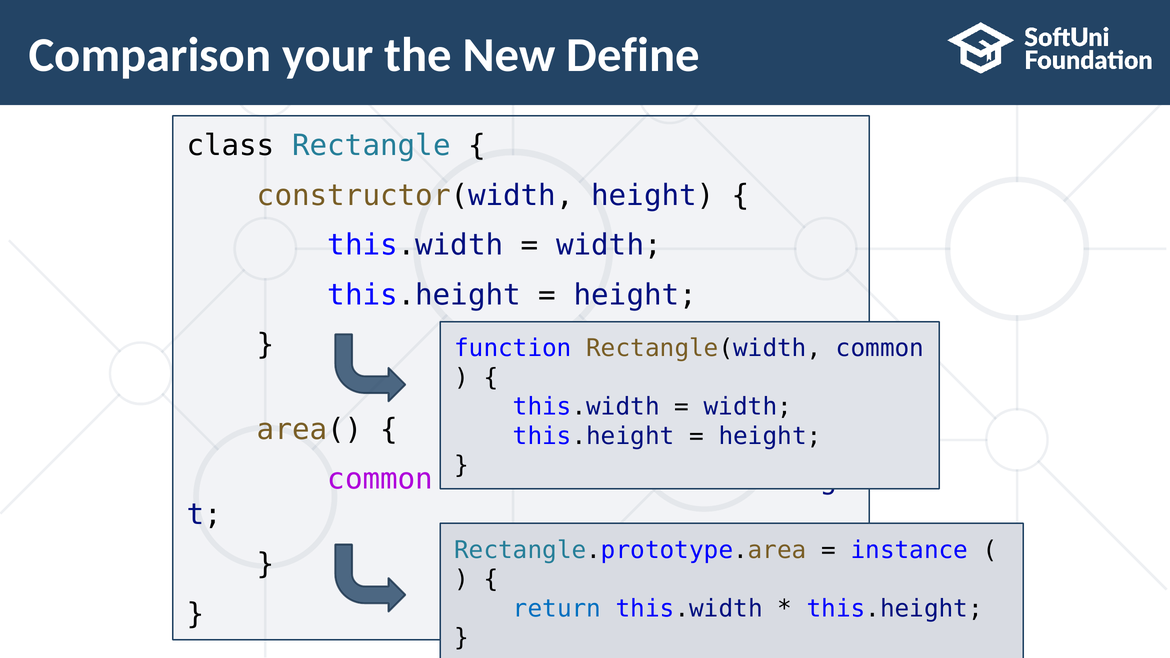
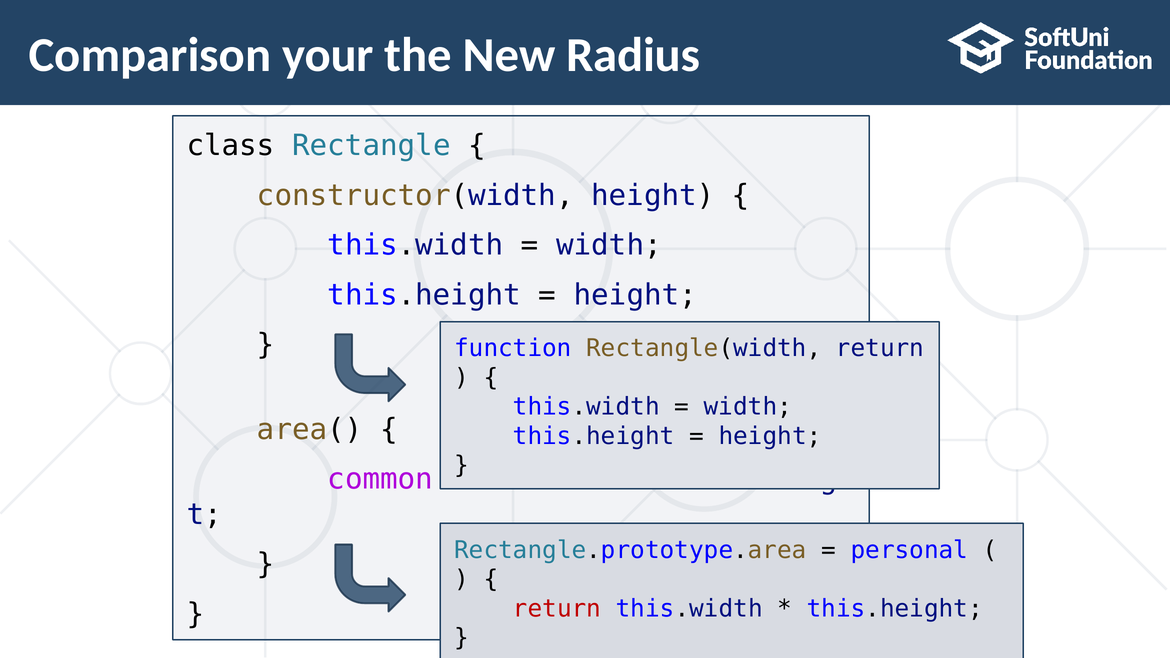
Define: Define -> Radius (633, 55)
Rectangle(width common: common -> return (880, 348)
instance: instance -> personal (909, 550)
return colour: blue -> red (557, 609)
